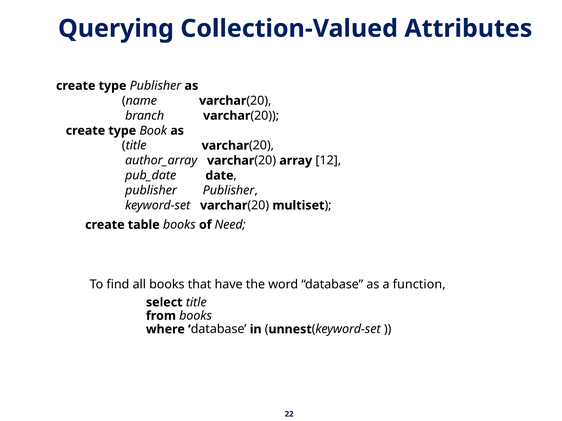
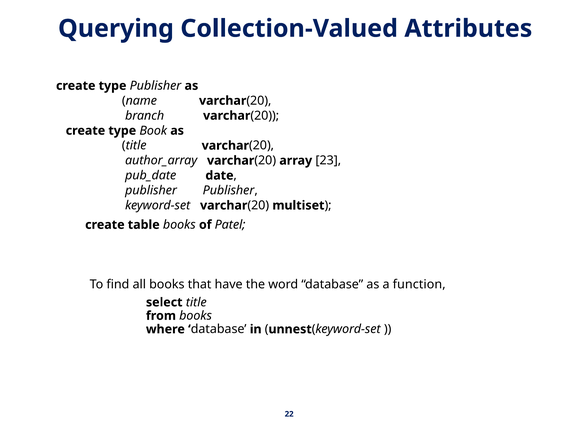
12: 12 -> 23 (328, 161)
Need: Need -> Patel (230, 225)
